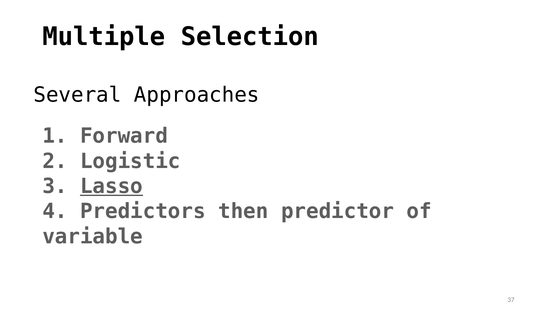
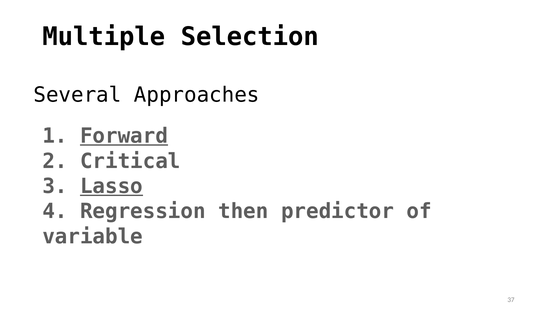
Forward underline: none -> present (124, 136)
Logistic: Logistic -> Critical (130, 161)
Predictors: Predictors -> Regression (143, 211)
